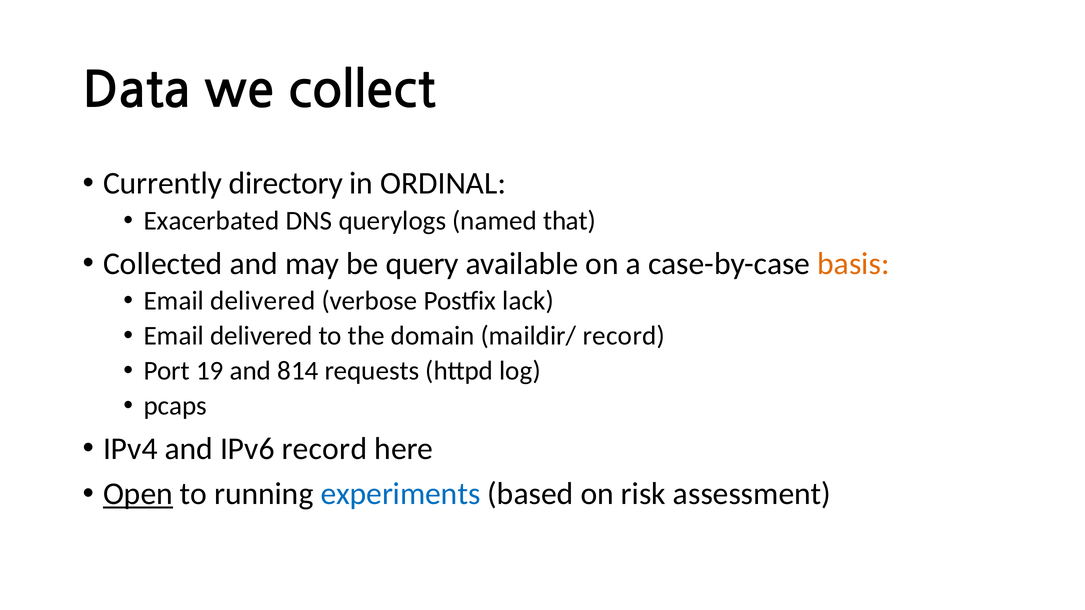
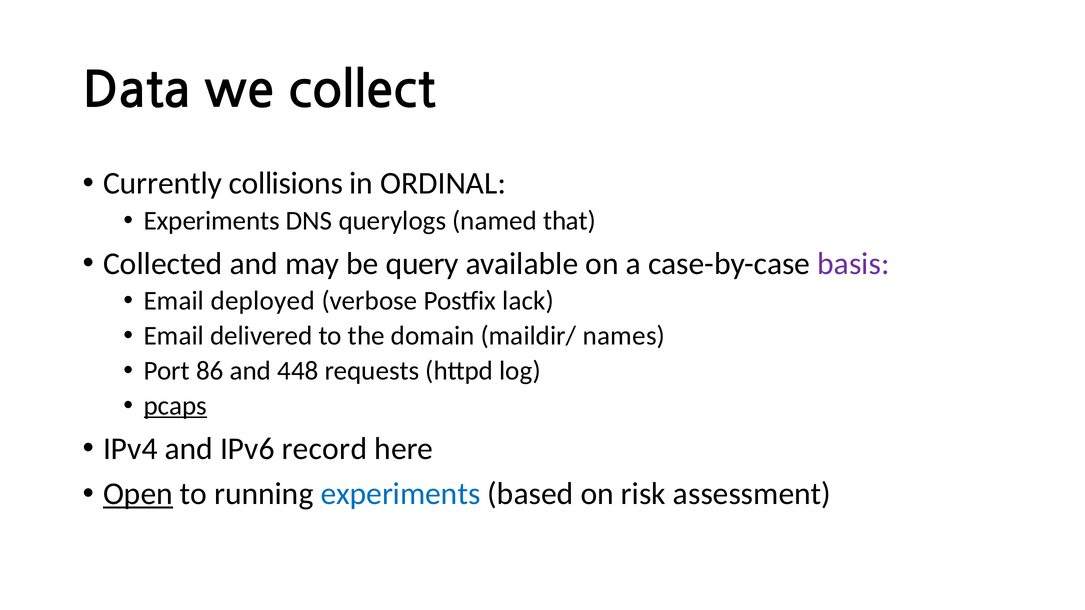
directory: directory -> collisions (286, 183)
Exacerbated: Exacerbated -> Experiments (212, 221)
basis colour: orange -> purple (853, 264)
delivered: delivered -> deployed (263, 301)
maildir/ record: record -> names (624, 336)
19: 19 -> 86 (210, 371)
814: 814 -> 448 (298, 371)
pcaps underline: none -> present (175, 406)
